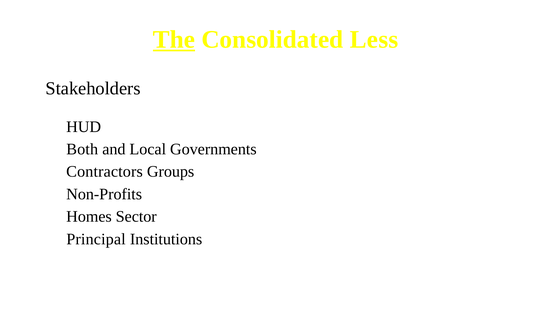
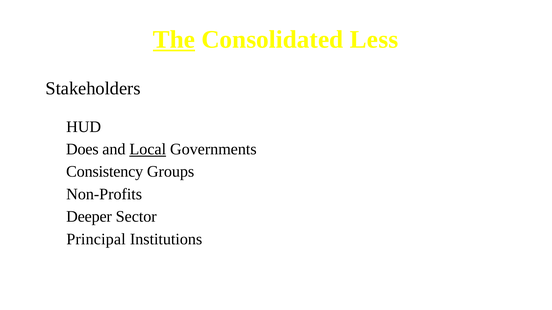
Both: Both -> Does (82, 149)
Local underline: none -> present (148, 149)
Contractors: Contractors -> Consistency (105, 172)
Homes: Homes -> Deeper (89, 217)
